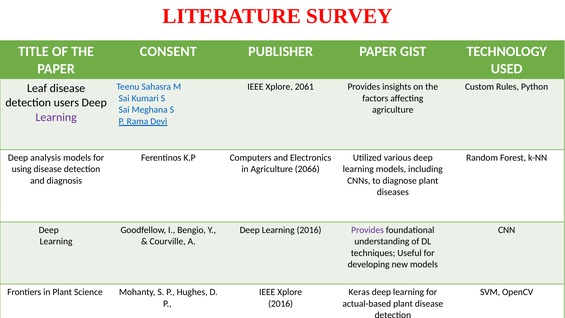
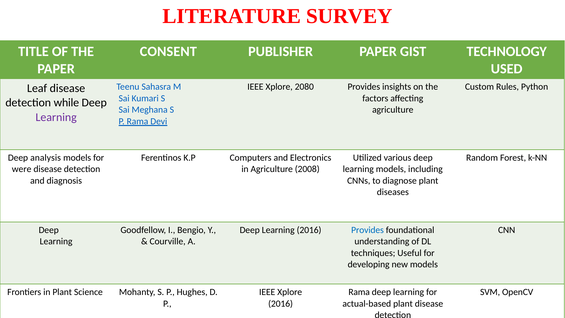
2061: 2061 -> 2080 (304, 87)
users: users -> while (66, 103)
using: using -> were (22, 169)
2066: 2066 -> 2008 (307, 169)
Provides colour: purple -> blue (367, 230)
Keras: Keras -> Rama (359, 292)
